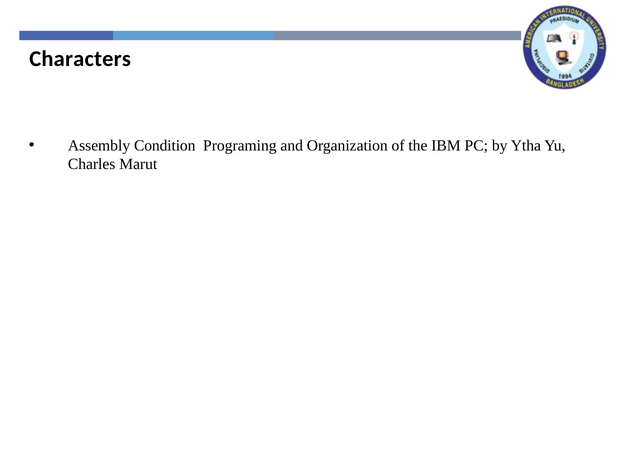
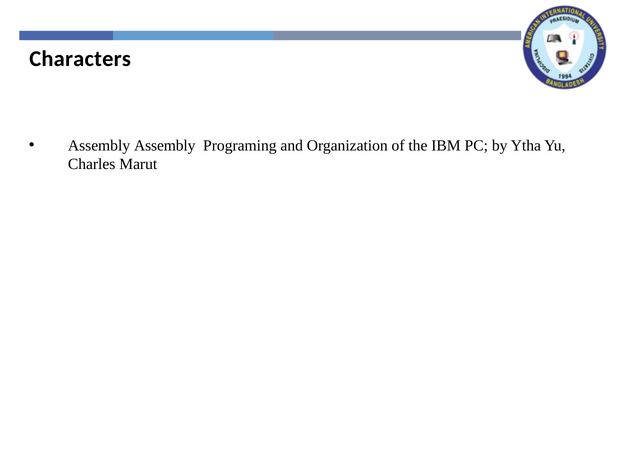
Assembly Condition: Condition -> Assembly (165, 146)
